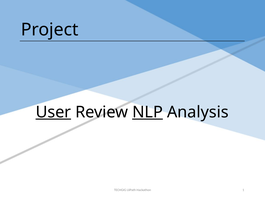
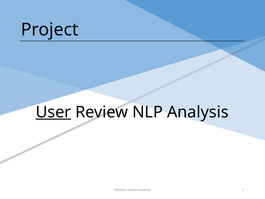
NLP underline: present -> none (148, 112)
